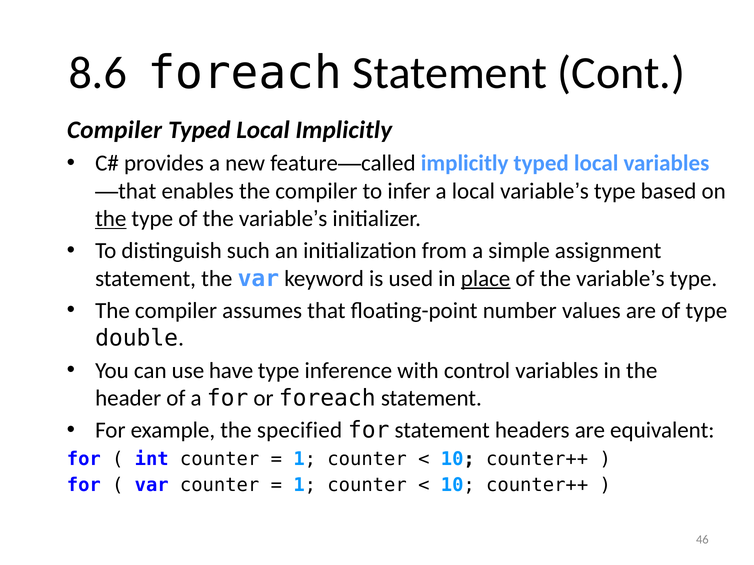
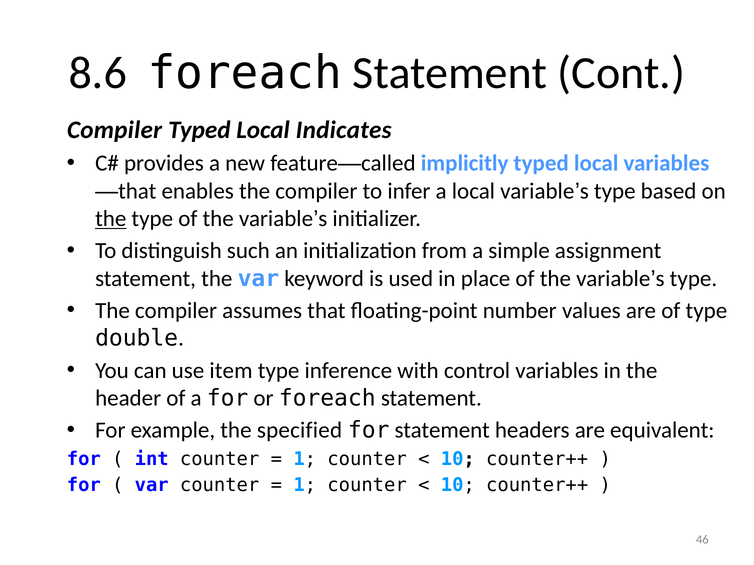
Local Implicitly: Implicitly -> Indicates (344, 130)
place underline: present -> none (486, 279)
have: have -> item (231, 371)
